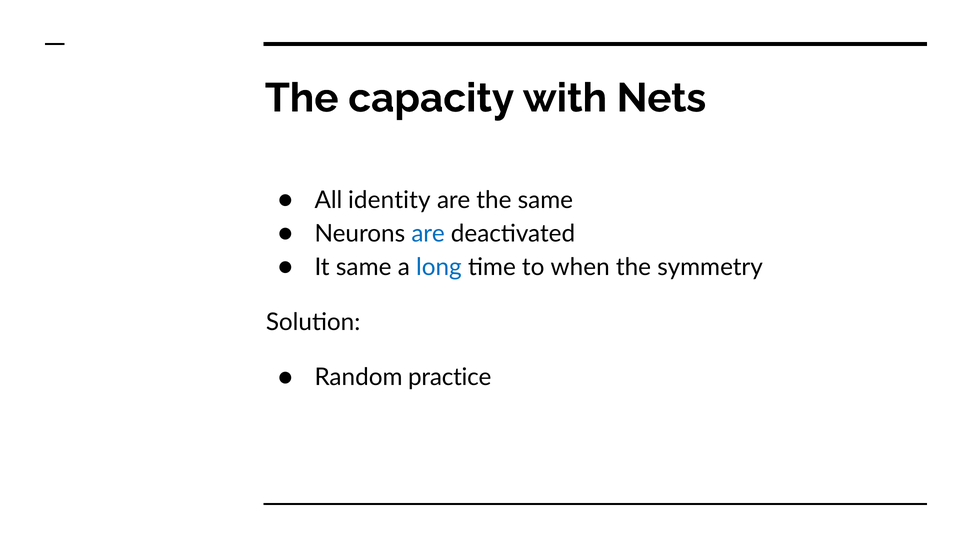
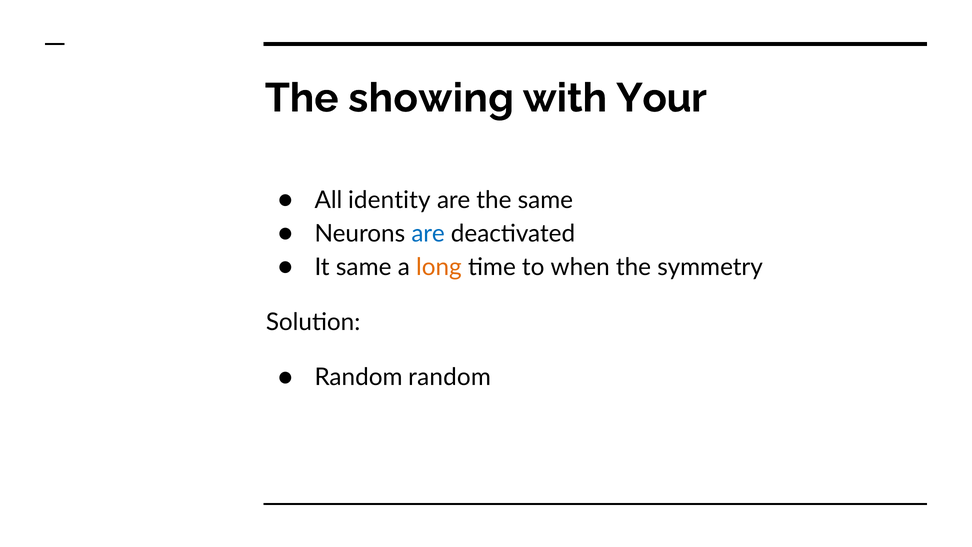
capacity: capacity -> showing (431, 98)
Nets: Nets -> Your (661, 98)
long colour: blue -> orange (439, 267)
Random practice: practice -> random (449, 377)
